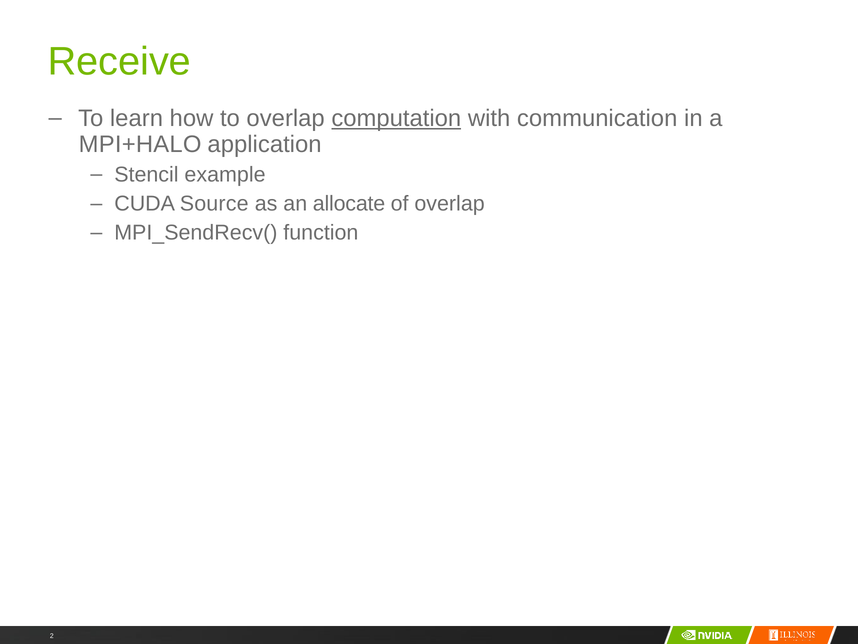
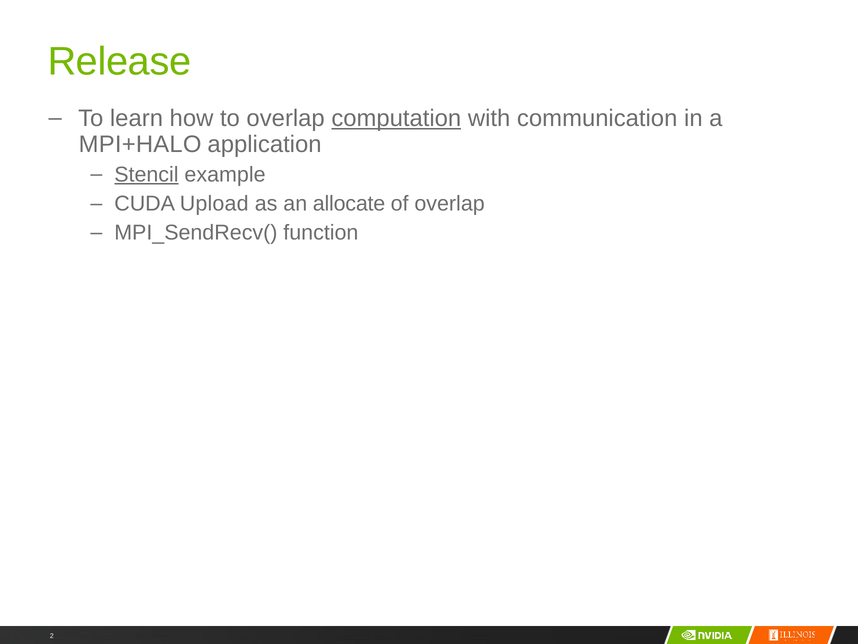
Receive: Receive -> Release (119, 62)
Stencil underline: none -> present (146, 174)
Source: Source -> Upload (214, 204)
